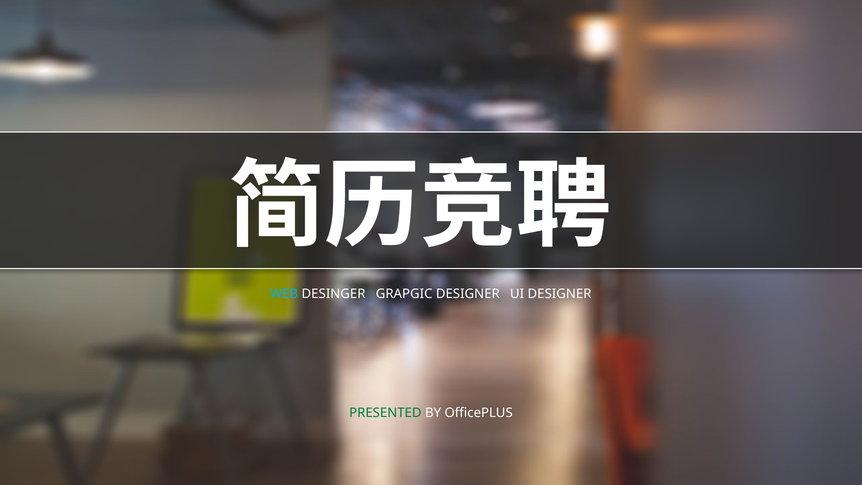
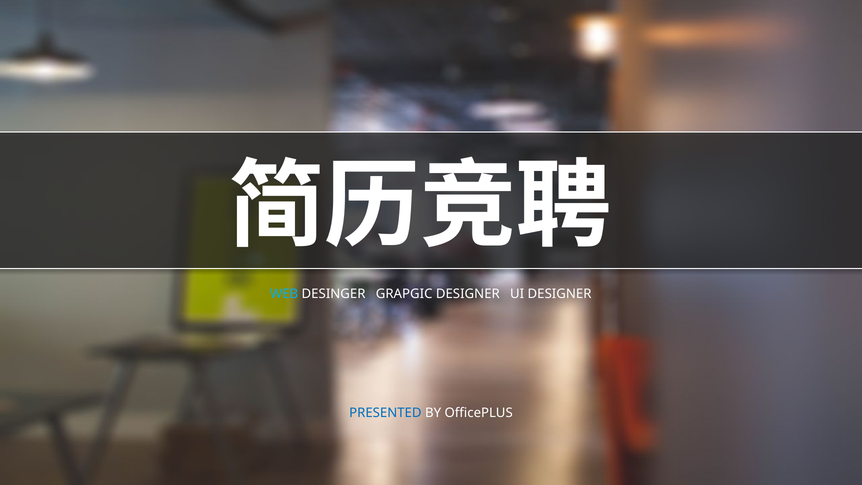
PRESENTED colour: green -> blue (385, 413)
